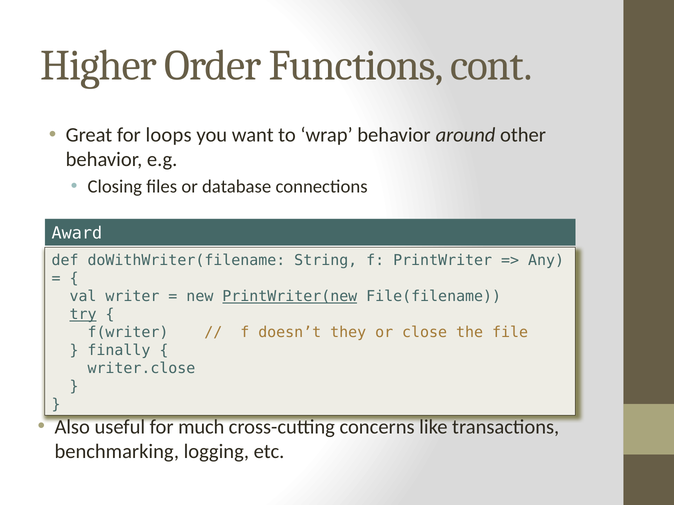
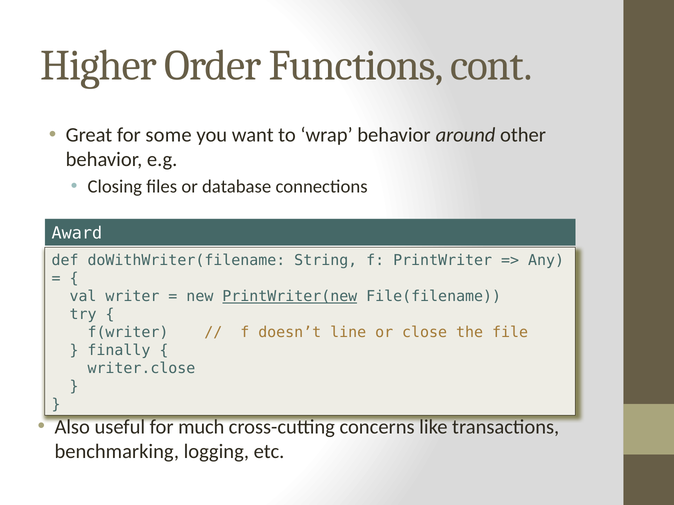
loops: loops -> some (169, 135)
try underline: present -> none (83, 315)
they: they -> line (348, 333)
